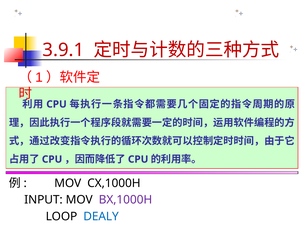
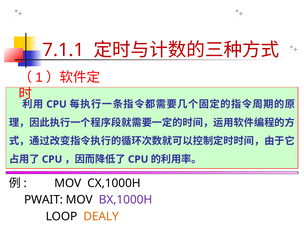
3.9.1: 3.9.1 -> 7.1.1 (63, 50)
INPUT: INPUT -> PWAIT (44, 200)
DEALY colour: blue -> orange (101, 216)
